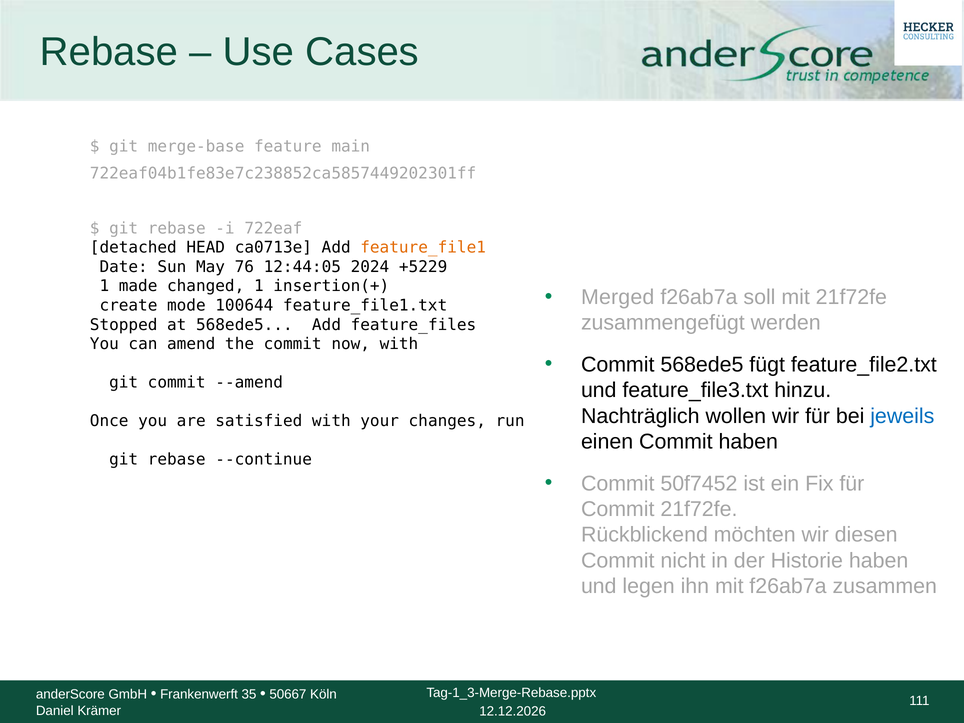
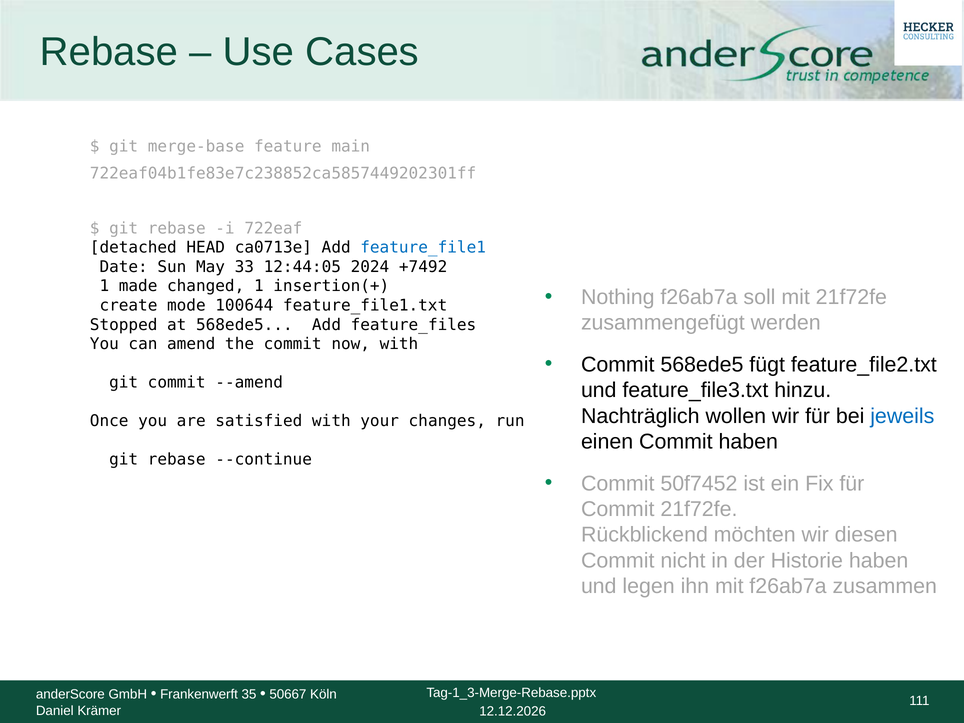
feature_file1 colour: orange -> blue (423, 248)
76: 76 -> 33 (244, 267)
+5229: +5229 -> +7492 (423, 267)
Merged: Merged -> Nothing (618, 297)
